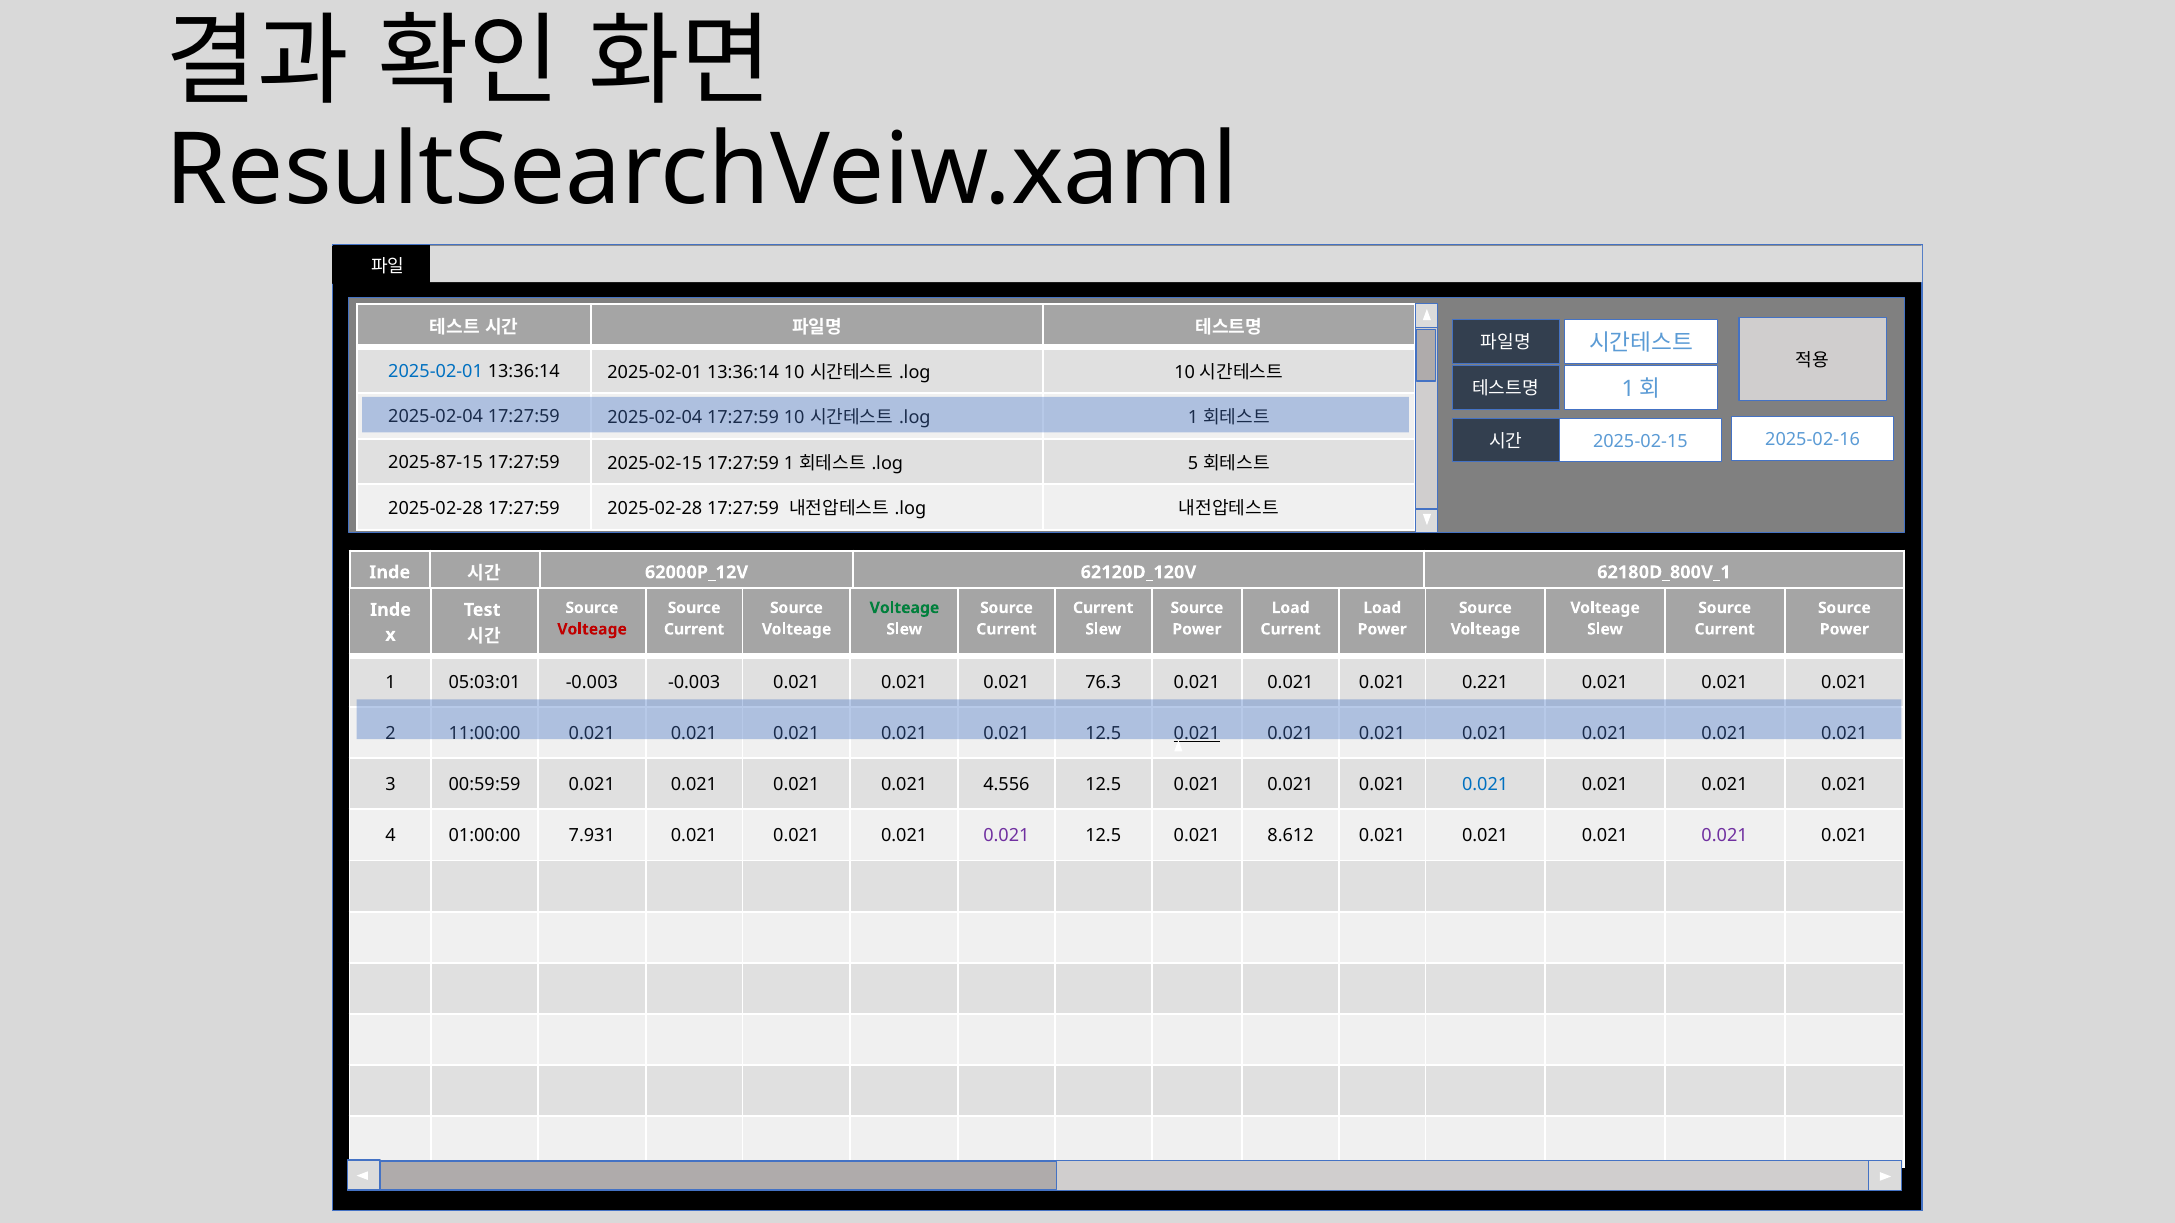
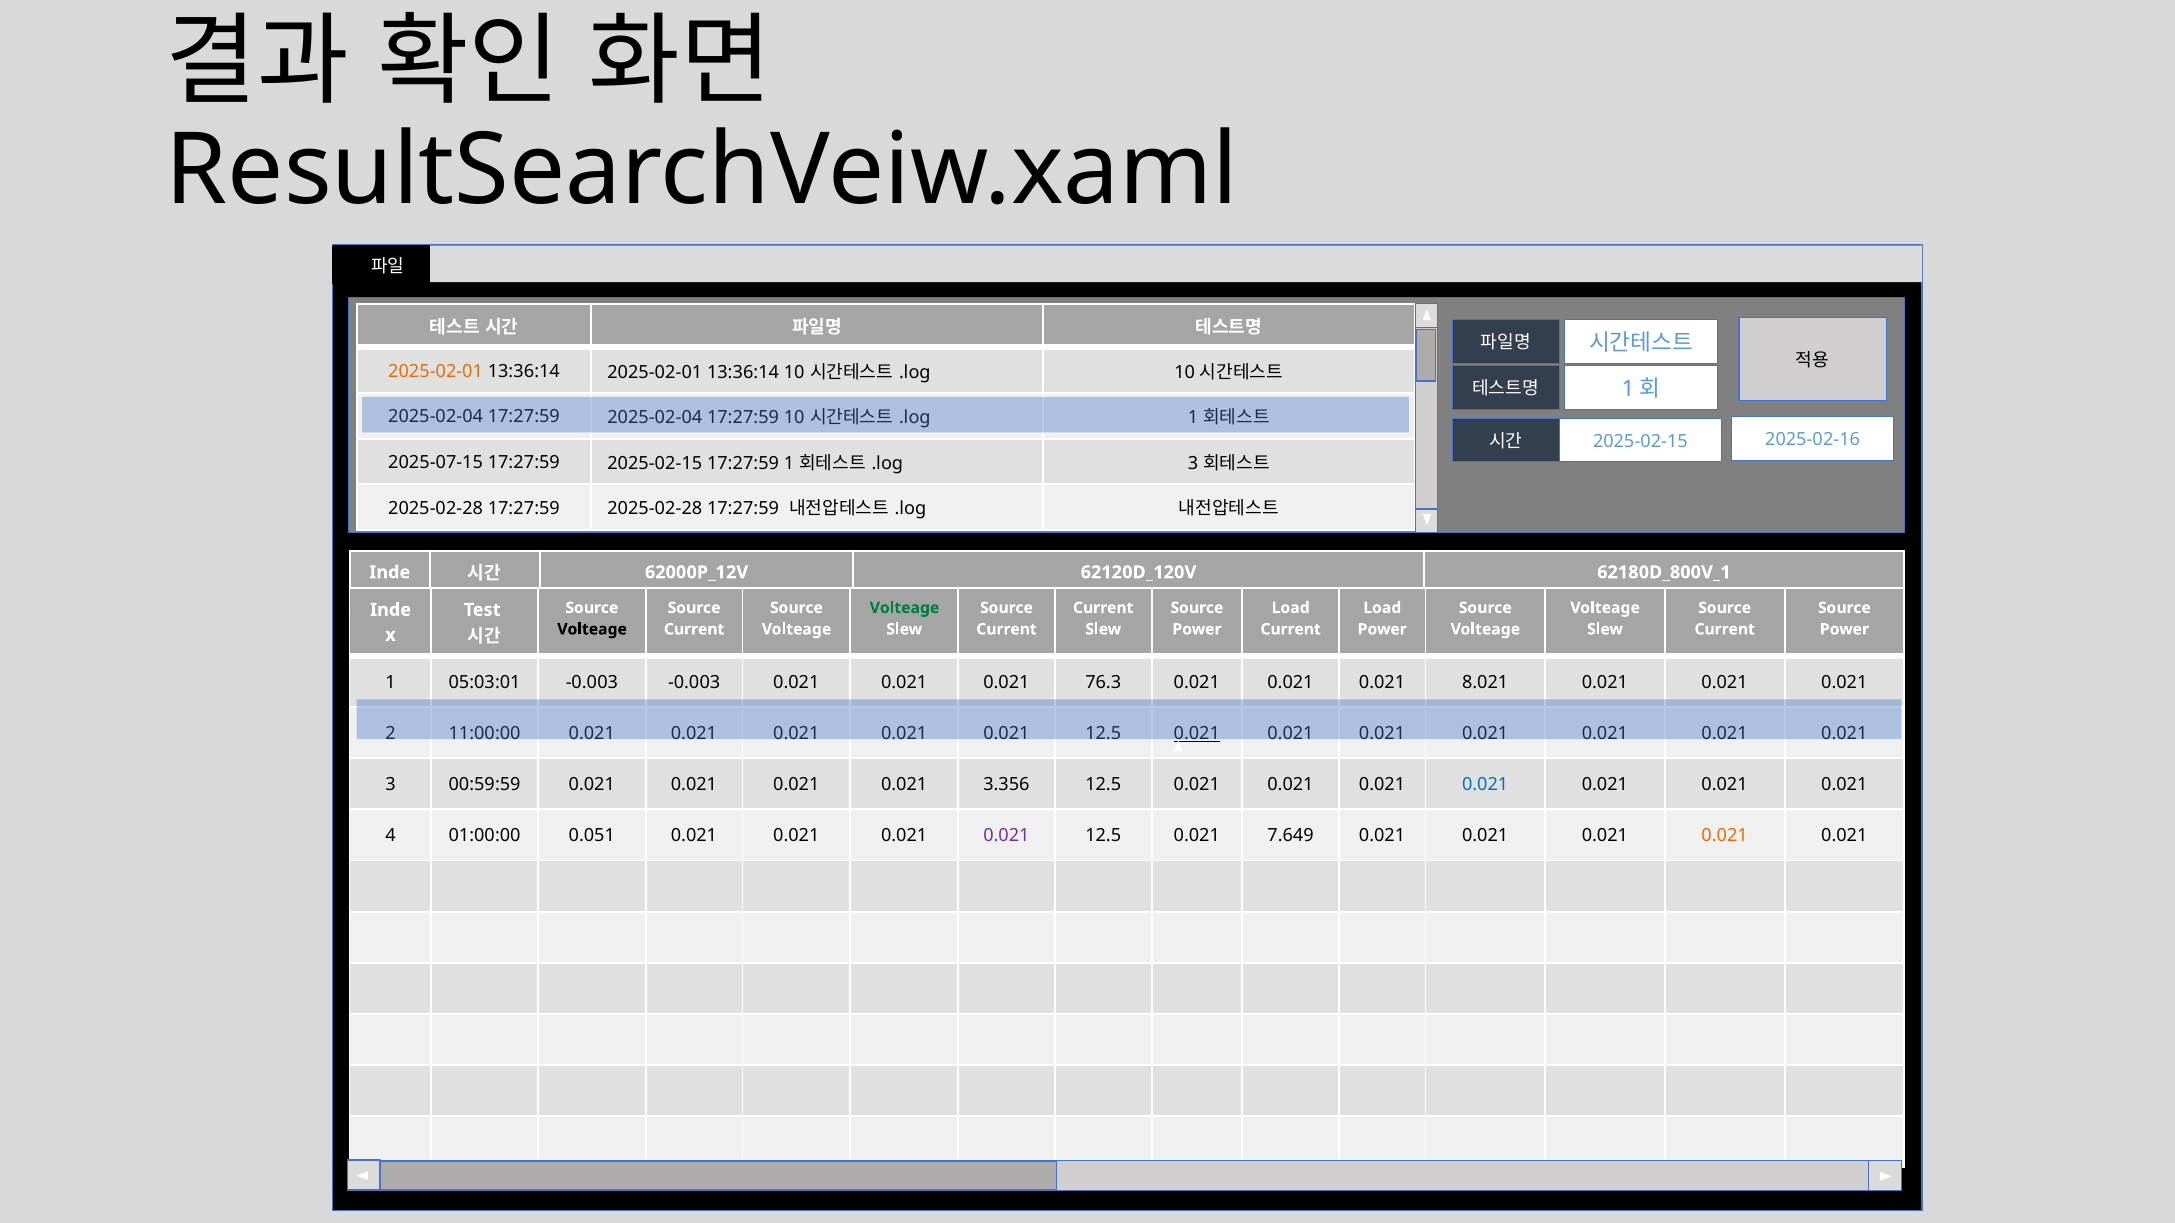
2025-02-01 colour: blue -> orange (436, 371)
2025-87-15: 2025-87-15 -> 2025-07-15 (436, 463)
5: 5 -> 3 (1193, 463)
Volteage colour: red -> black (592, 629)
0.221: 0.221 -> 8.021 (1485, 683)
4.556: 4.556 -> 3.356 (1006, 785)
7.931: 7.931 -> 0.051 (592, 836)
8.612: 8.612 -> 7.649 (1291, 836)
0.021 colour: purple -> orange (1725, 836)
